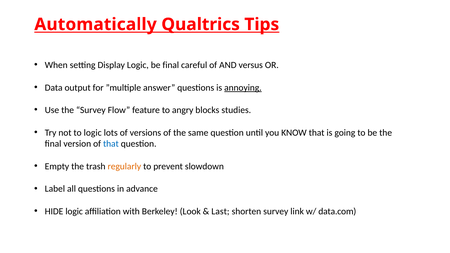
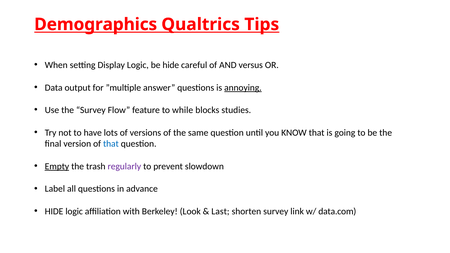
Automatically: Automatically -> Demographics (96, 24)
be final: final -> hide (171, 65)
angry: angry -> while (183, 110)
to logic: logic -> have (93, 133)
Empty underline: none -> present (57, 166)
regularly colour: orange -> purple (124, 166)
